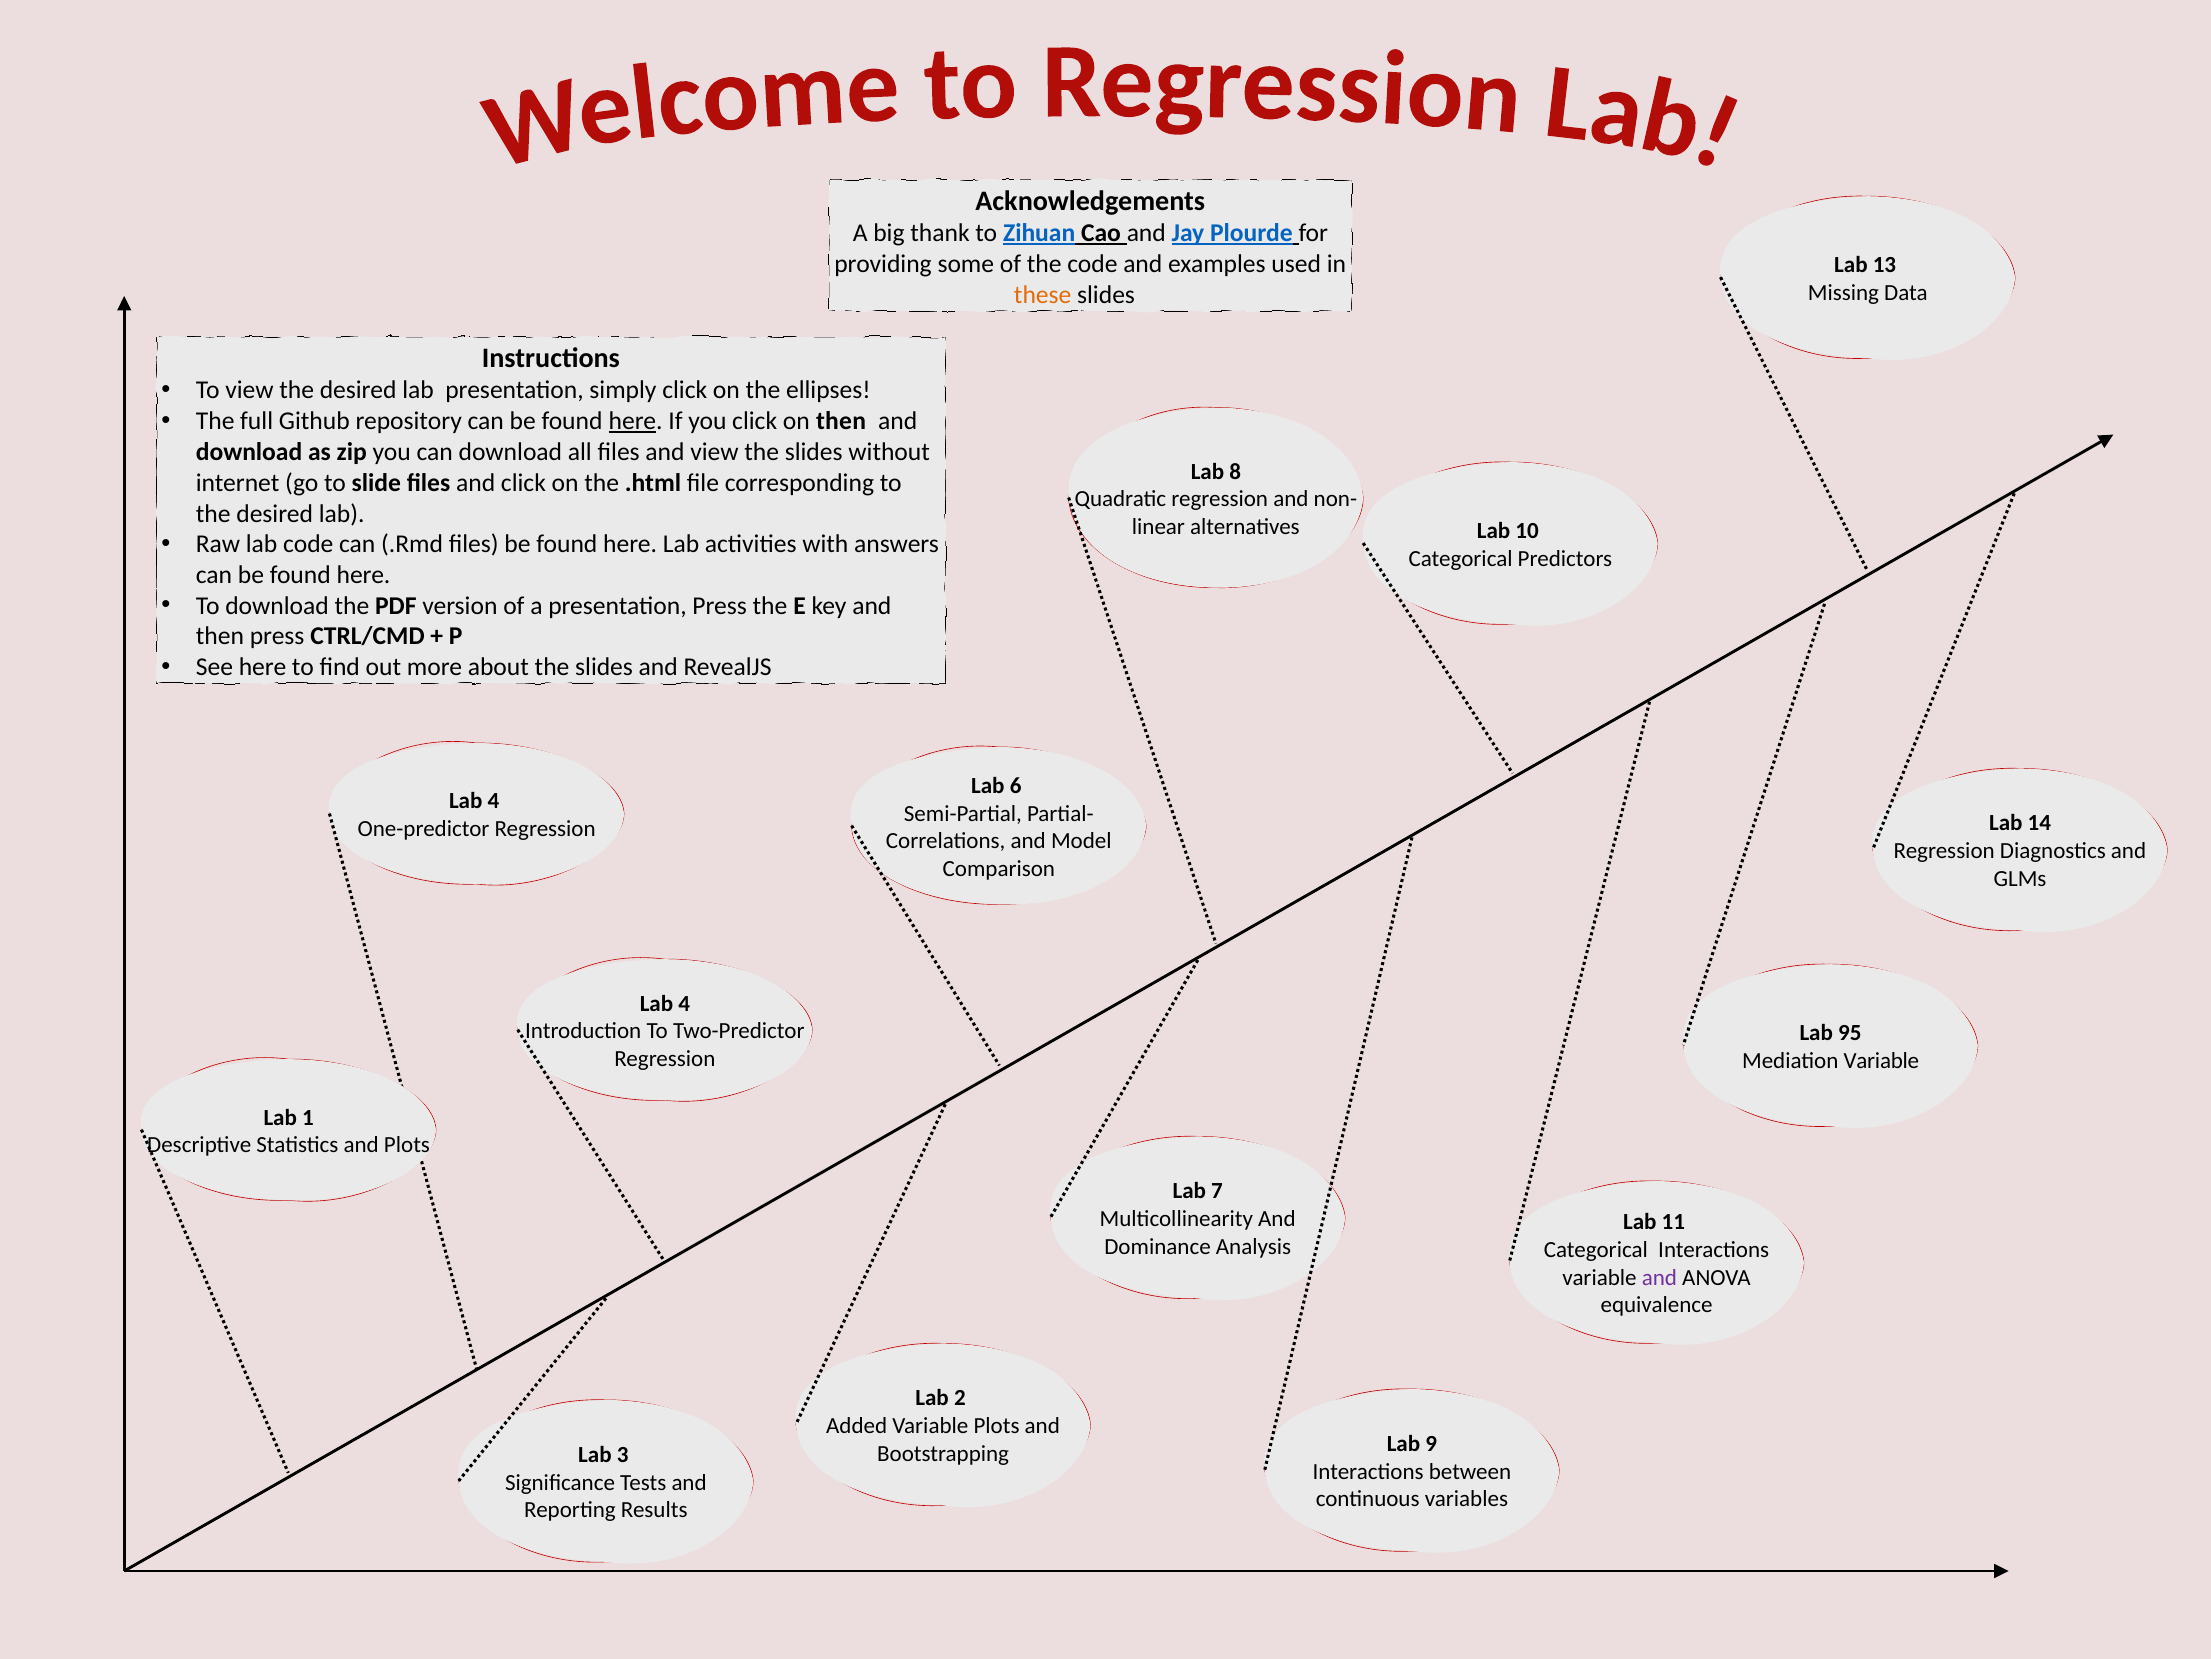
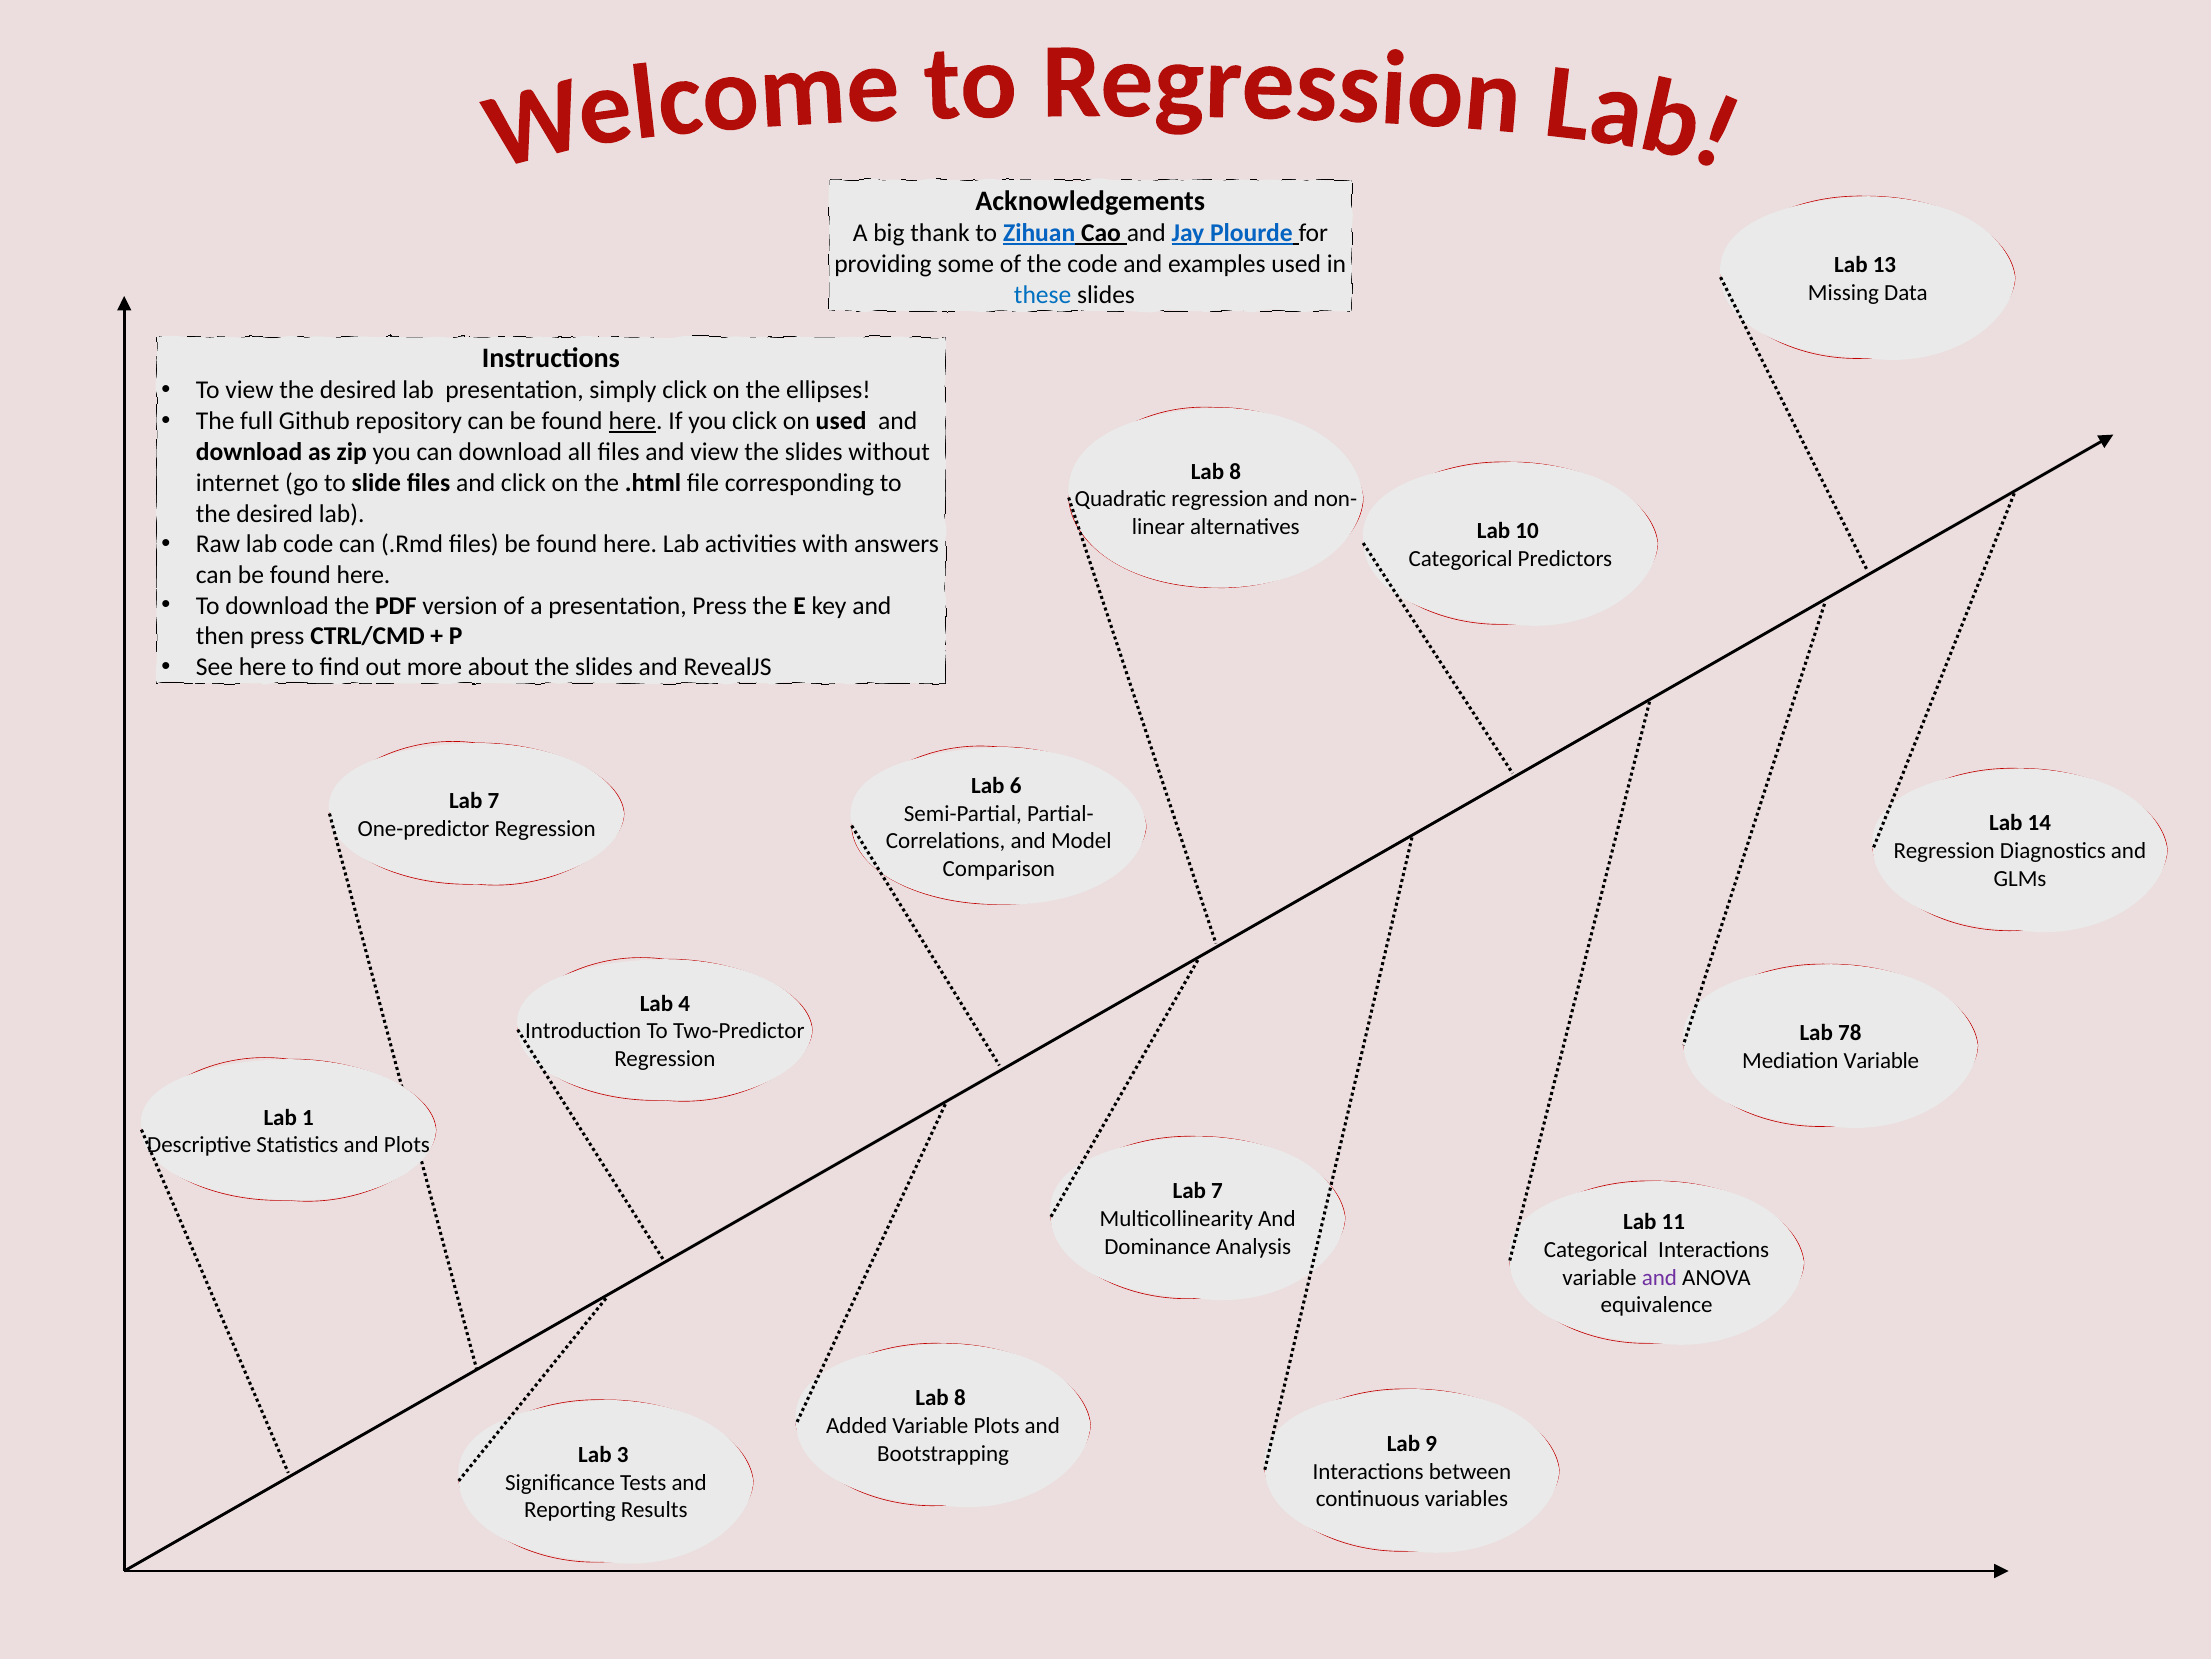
these colour: orange -> blue (1043, 295)
on then: then -> used (841, 421)
4: 4 -> 7 (493, 801)
95: 95 -> 78 (1850, 1033)
2: 2 -> 8 (960, 1398)
